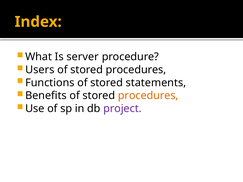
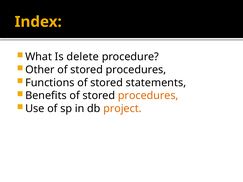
server: server -> delete (83, 57)
Users: Users -> Other (40, 70)
project colour: purple -> orange (122, 109)
